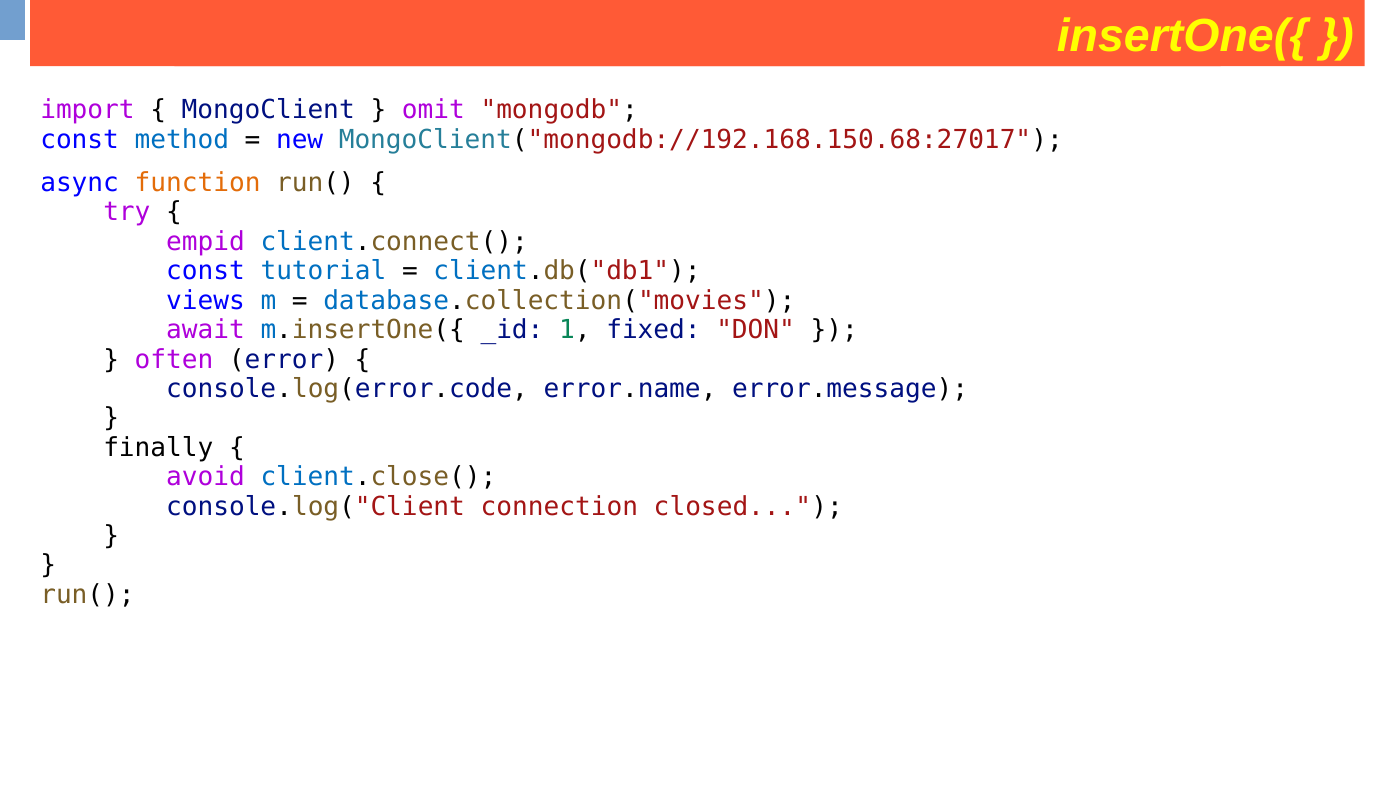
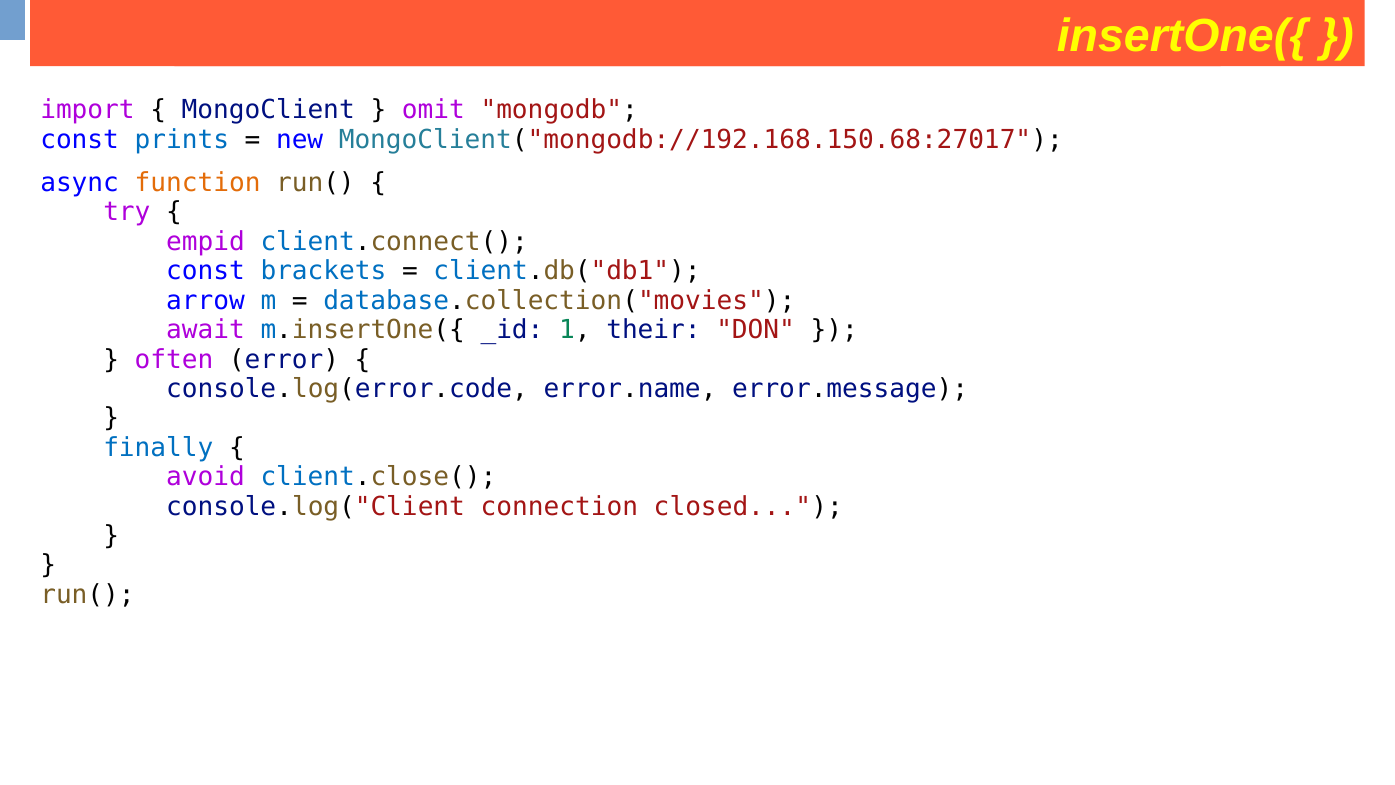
method: method -> prints (182, 139)
tutorial: tutorial -> brackets (323, 271)
views: views -> arrow (206, 300)
fixed: fixed -> their (653, 330)
finally colour: black -> blue (158, 447)
